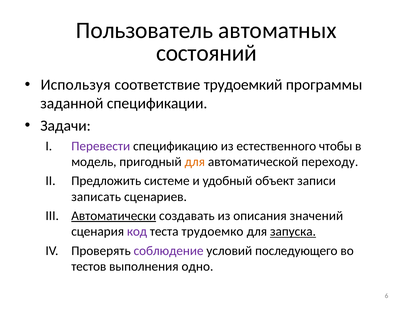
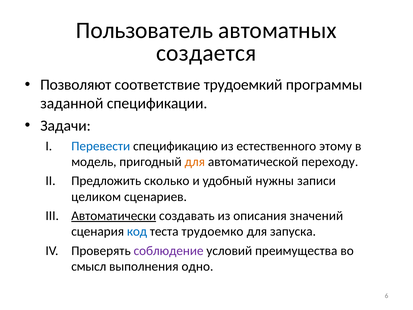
состояний: состояний -> создается (206, 53)
Используя: Используя -> Позволяют (76, 85)
Перевести colour: purple -> blue (101, 146)
чтобы: чтобы -> этому (336, 146)
системе: системе -> сколько (167, 181)
объект: объект -> нужны (275, 181)
записать: записать -> целиком (96, 197)
код colour: purple -> blue (137, 231)
запуска underline: present -> none (293, 231)
последующего: последующего -> преимущества (296, 250)
тестов: тестов -> смысл (89, 266)
